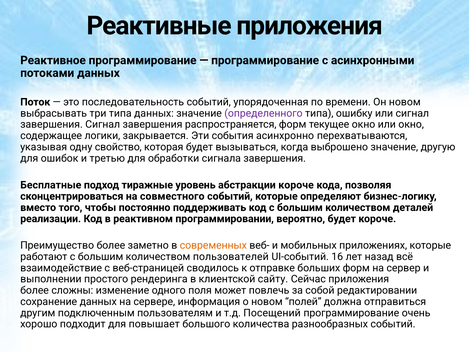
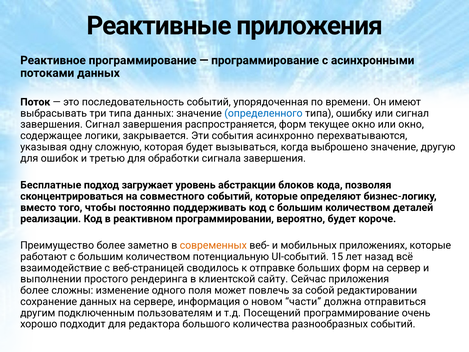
Он новом: новом -> имеют (405, 102)
определенного colour: purple -> blue (263, 113)
свойство: свойство -> сложную (118, 147)
тиражные: тиражные -> загружает (147, 185)
абстракции короче: короче -> блоков (296, 185)
пользователей: пользователей -> потенциальную (231, 256)
16: 16 -> 15 (337, 256)
полей: полей -> части (303, 301)
повышает: повышает -> редактора (154, 324)
